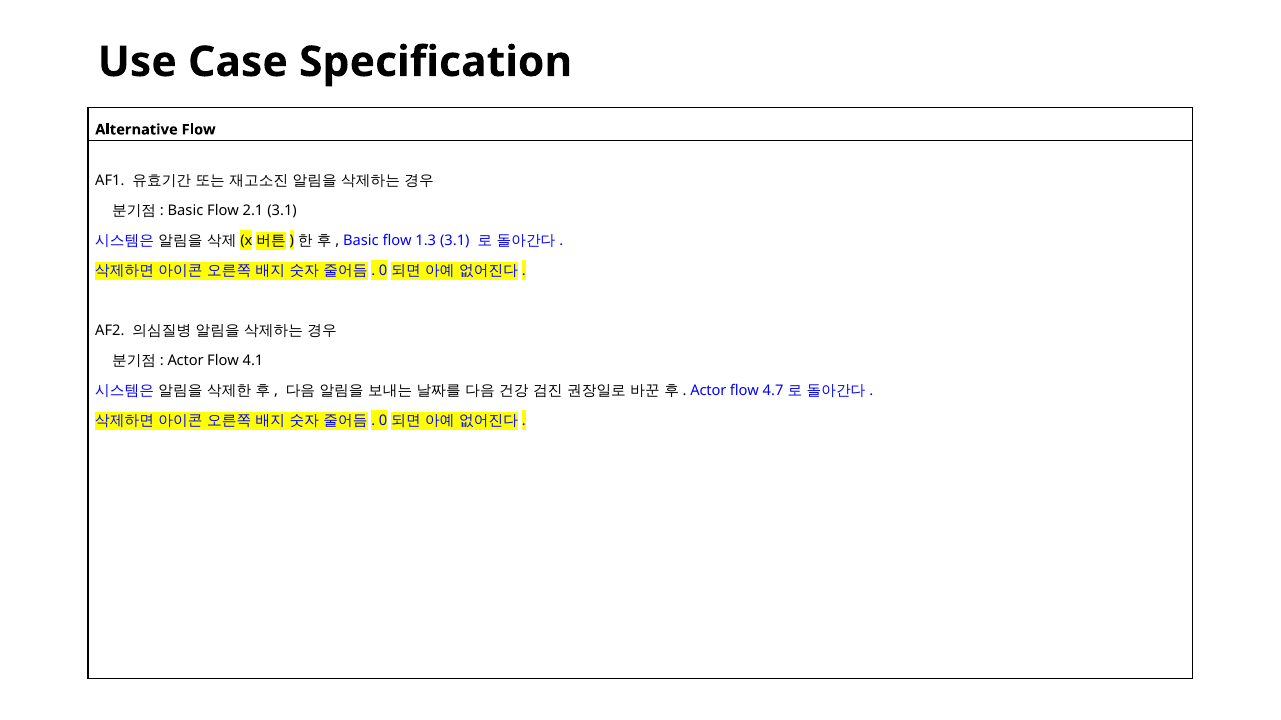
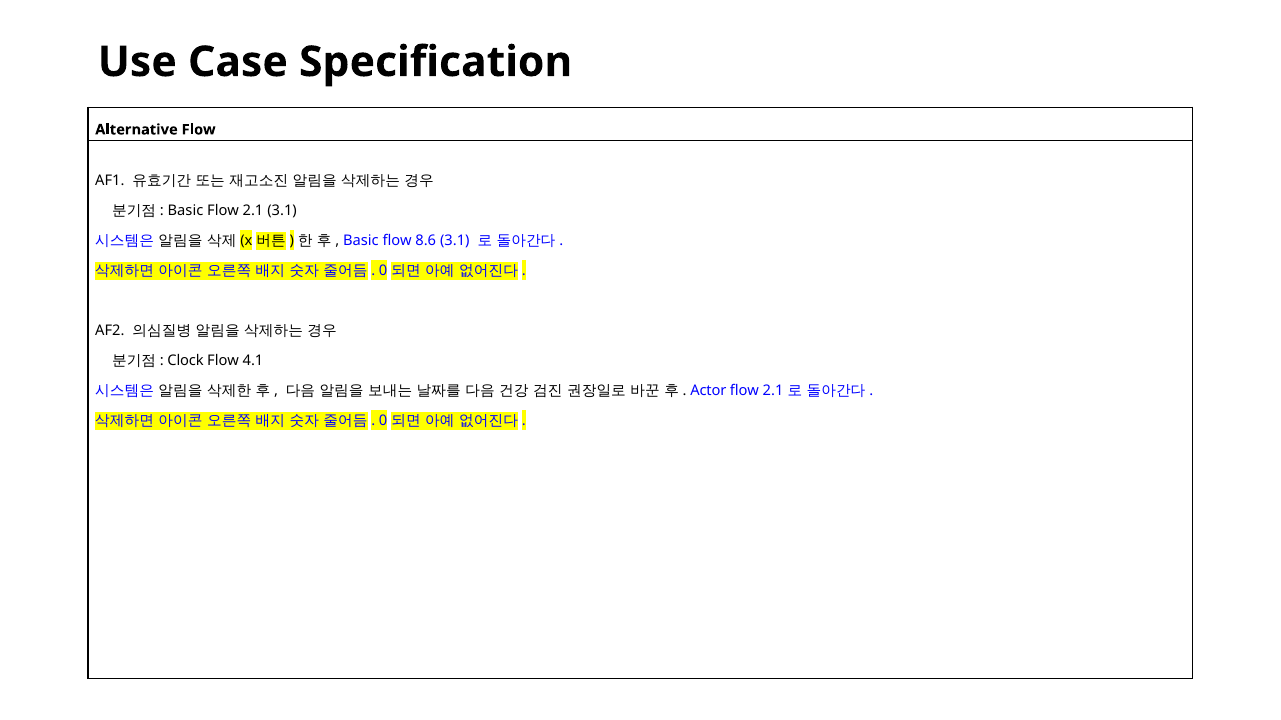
1.3: 1.3 -> 8.6 (426, 241)
Actor: Actor -> Clock (186, 361)
4.7: 4.7 -> 2.1 (773, 391)
